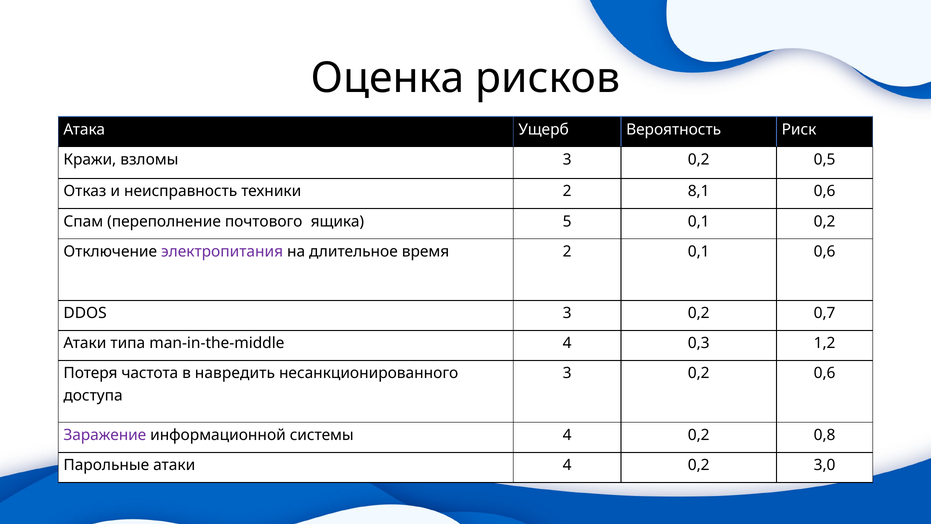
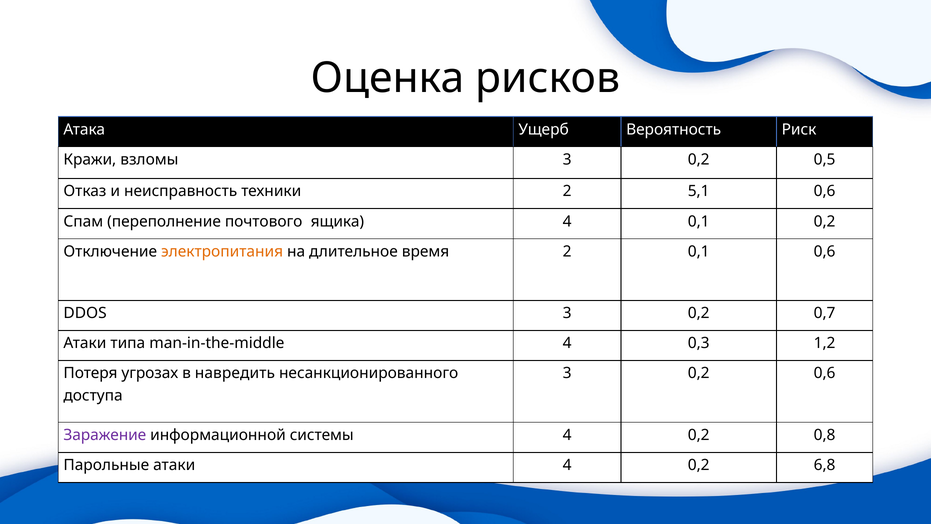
8,1: 8,1 -> 5,1 (699, 191)
ящика 5: 5 -> 4 (567, 221)
электропитания colour: purple -> orange (222, 251)
частота: частота -> угрозах (150, 373)
3,0: 3,0 -> 6,8 (825, 465)
